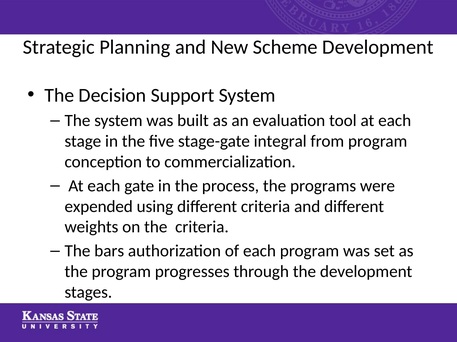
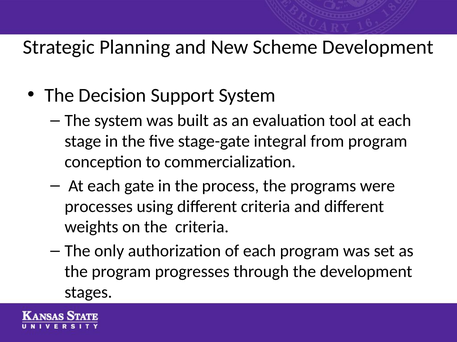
expended: expended -> processes (99, 207)
bars: bars -> only (109, 252)
